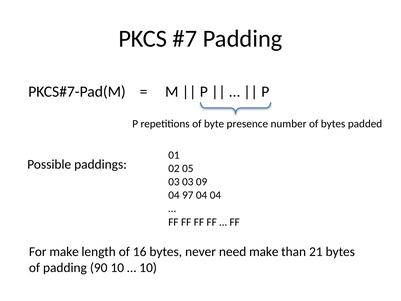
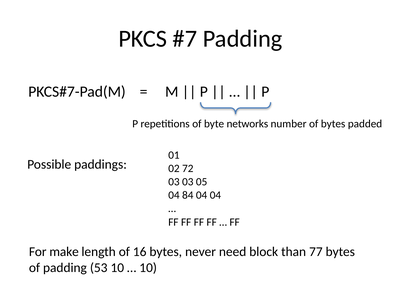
presence: presence -> networks (247, 124)
05: 05 -> 72 (188, 168)
09: 09 -> 05 (202, 182)
97: 97 -> 84 (188, 195)
need make: make -> block (264, 252)
21: 21 -> 77 (316, 252)
90: 90 -> 53 (99, 268)
